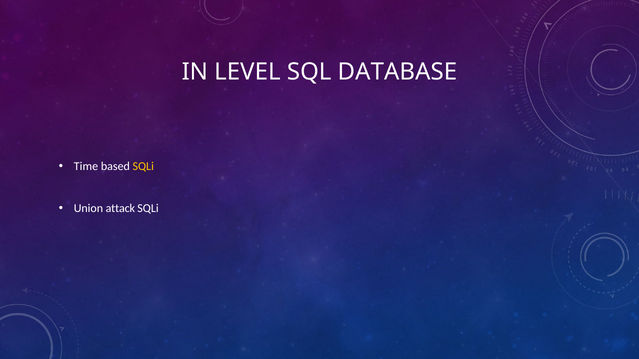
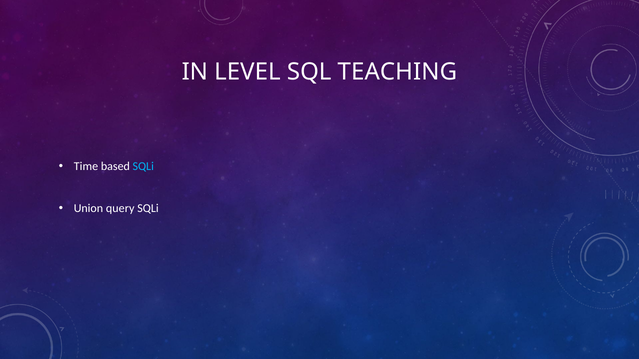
DATABASE: DATABASE -> TEACHING (397, 72)
SQLi colour: yellow -> light blue (143, 167)
attack: attack -> query (120, 209)
